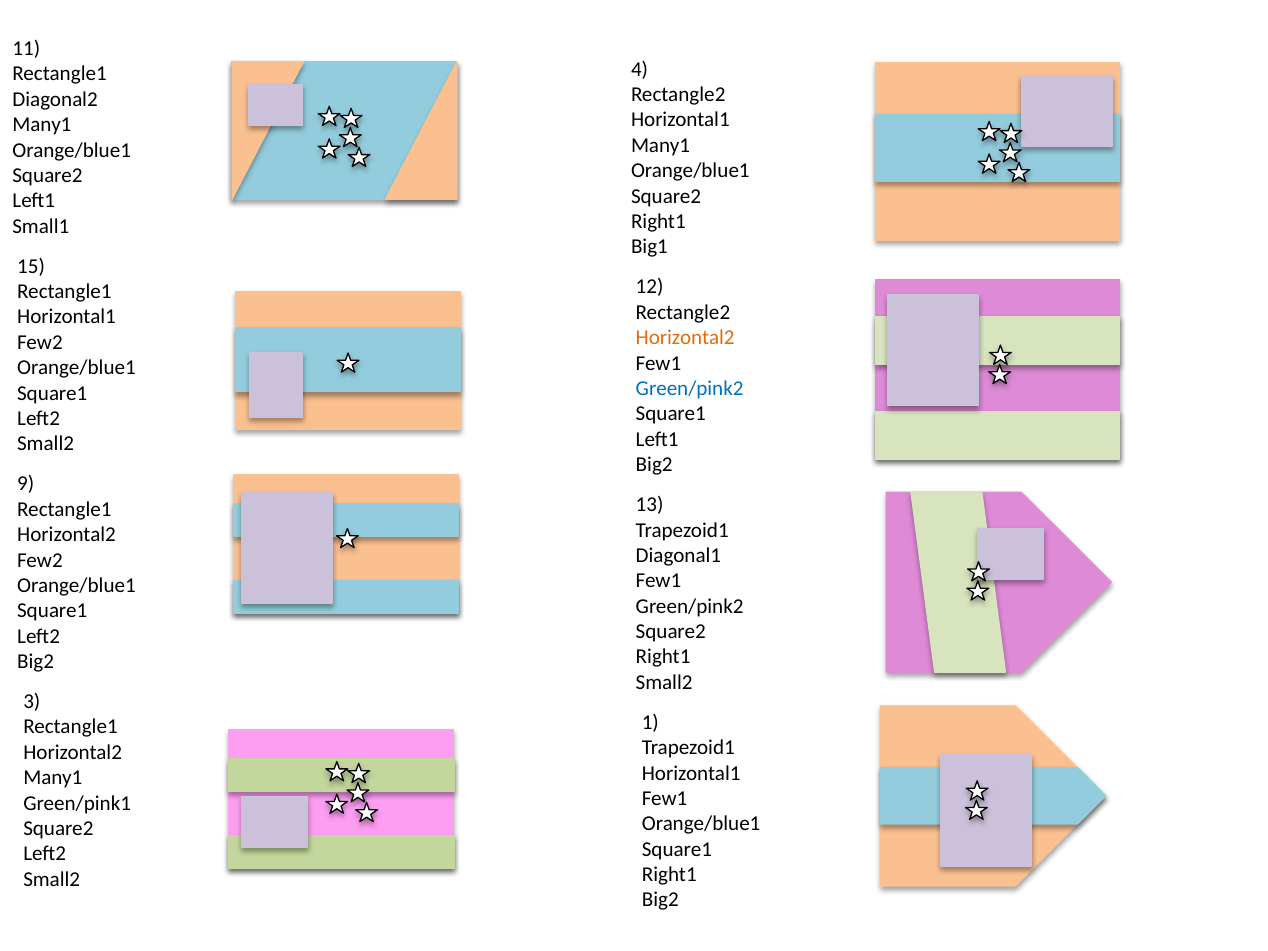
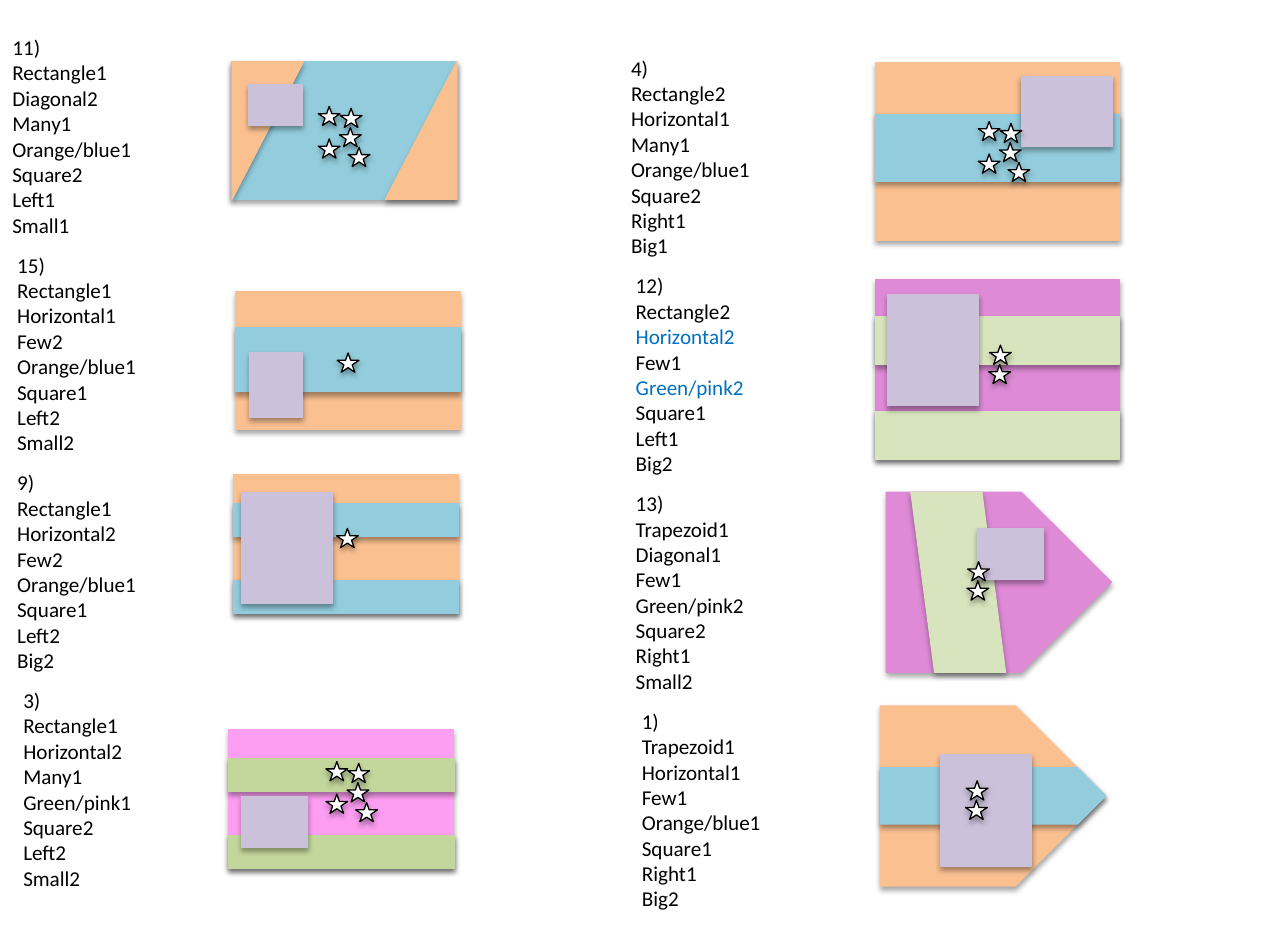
Horizontal2 colour: orange -> blue (685, 338)
